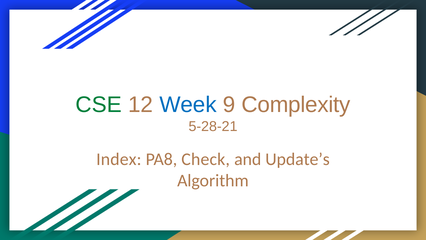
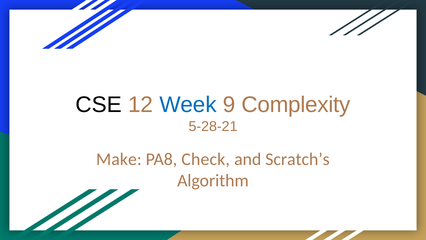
CSE colour: green -> black (99, 105)
Index: Index -> Make (119, 159)
Update’s: Update’s -> Scratch’s (297, 159)
